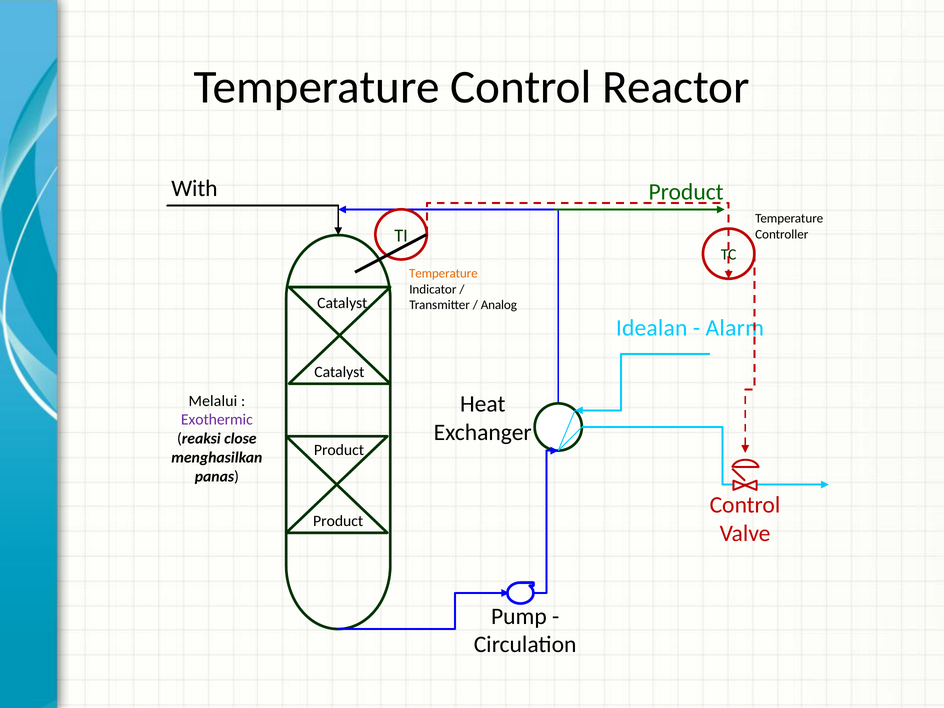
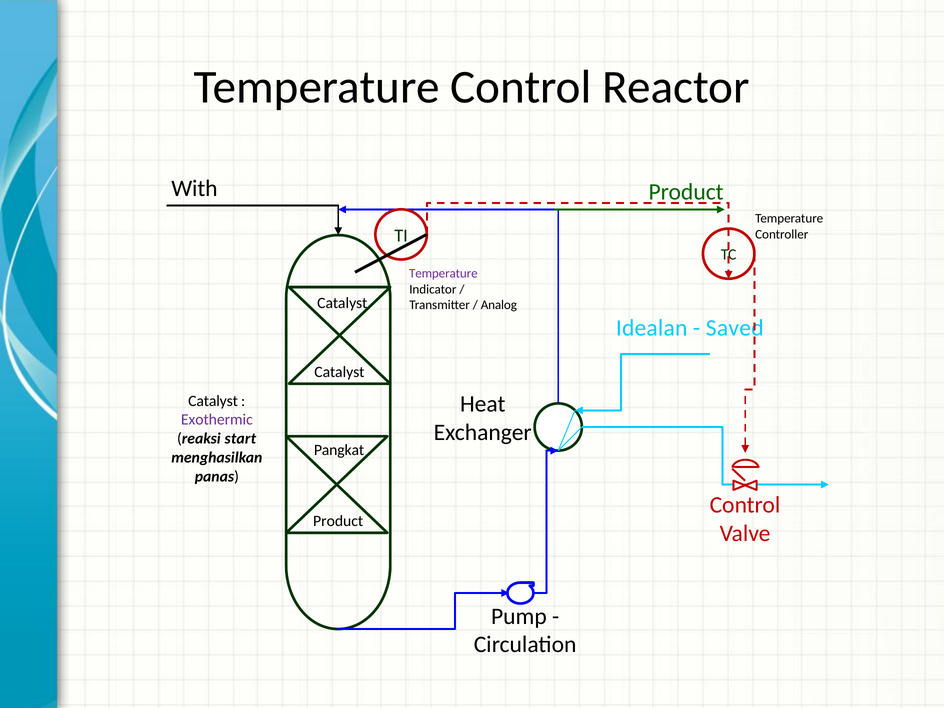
Temperature colour: orange -> purple (443, 274)
Alarm: Alarm -> Saved (735, 328)
Melalui: Melalui -> Catalyst (213, 401)
close: close -> start (240, 439)
Product: Product -> Pangkat (339, 450)
